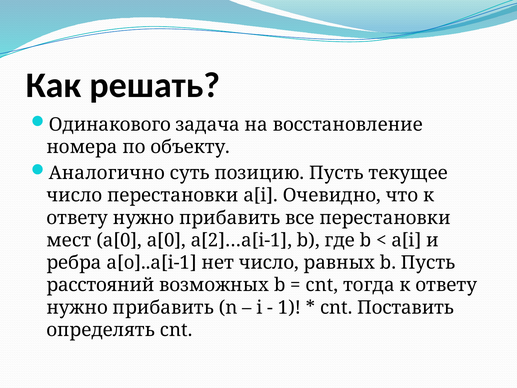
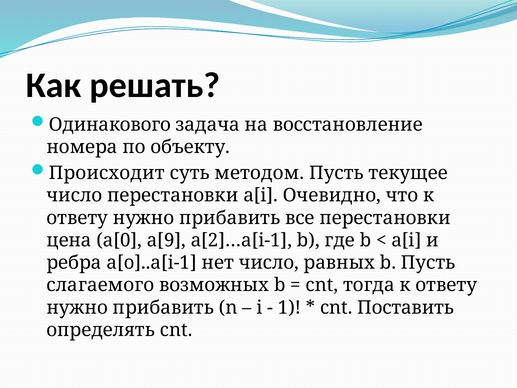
Аналогично: Аналогично -> Происходит (107, 173)
позицию: позицию -> методом (259, 173)
мест: мест -> цена (69, 240)
a[0 a[0: a[0 -> a[9 (166, 240)
расстояний: расстояний -> слагаемого (100, 285)
